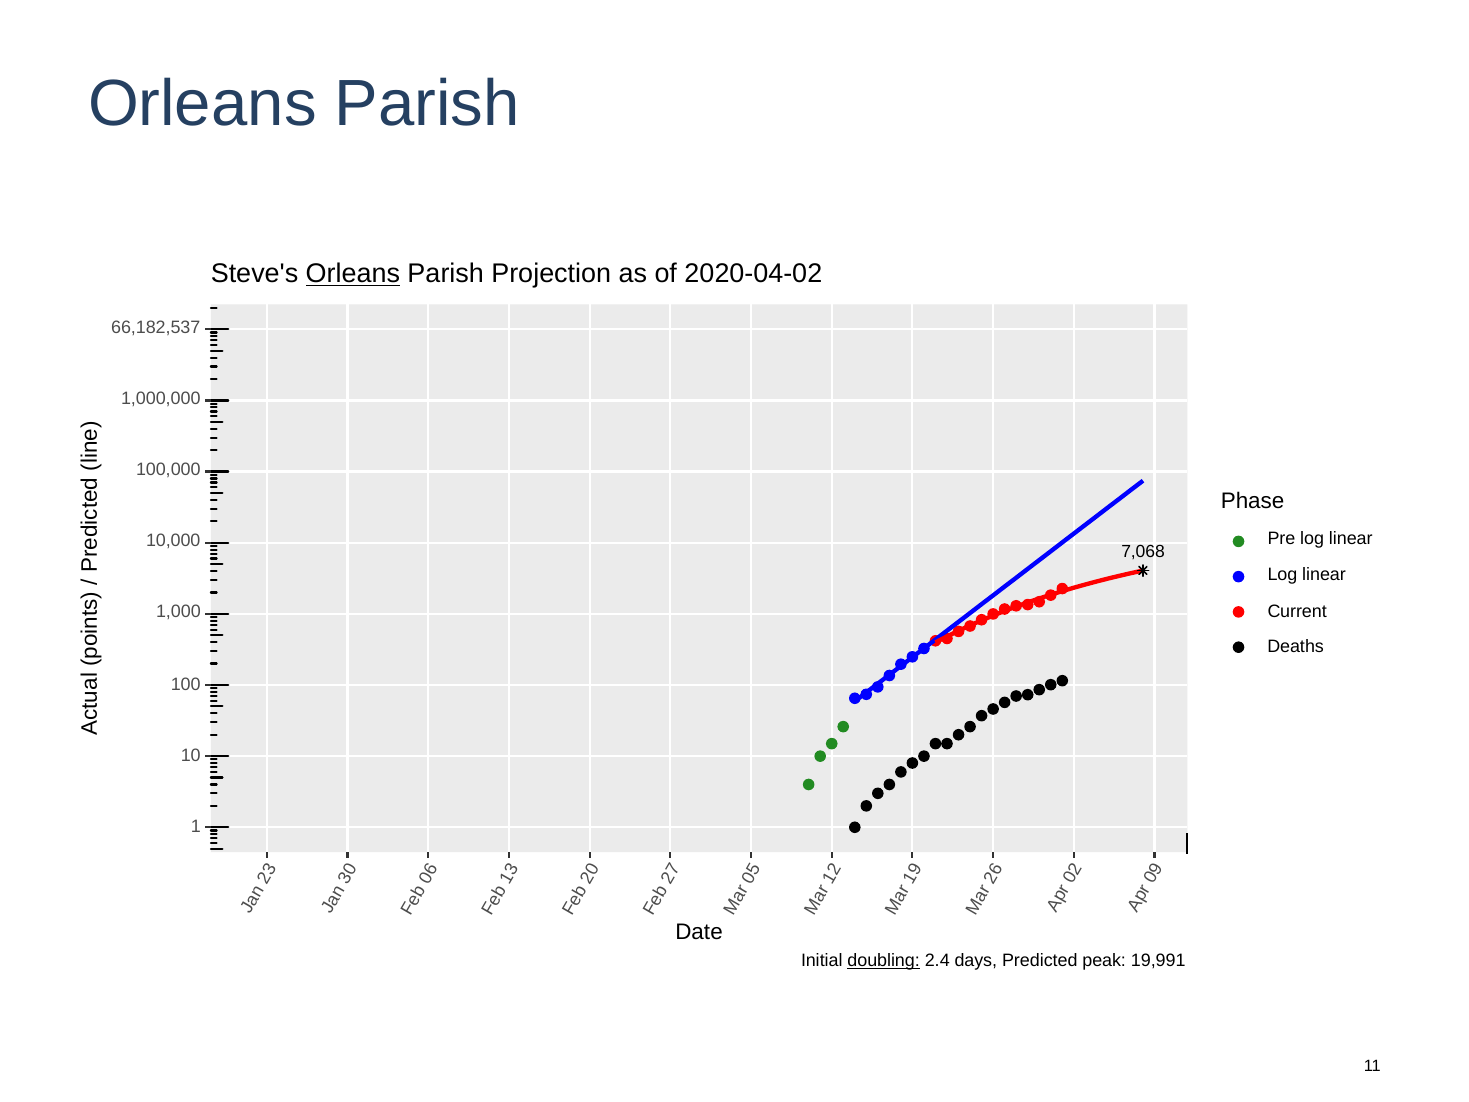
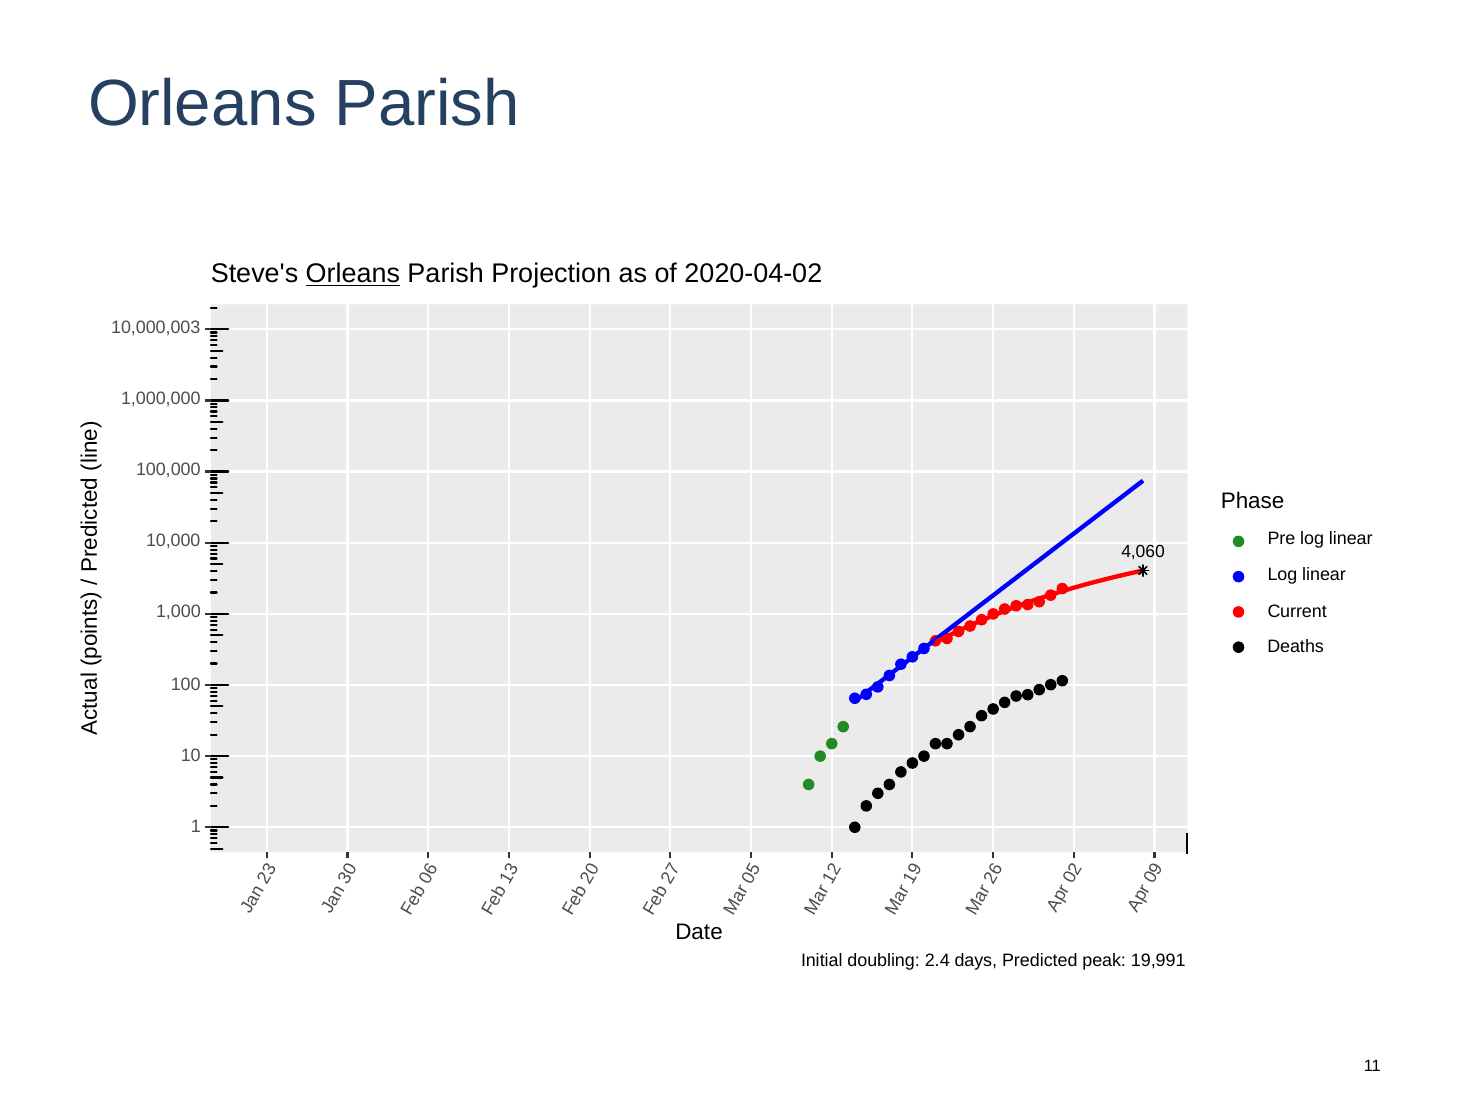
66,182,537: 66,182,537 -> 10,000,003 (156, 327)
7,068: 7,068 -> 4,060 (1143, 552)
doubling underline: present -> none (884, 960)
